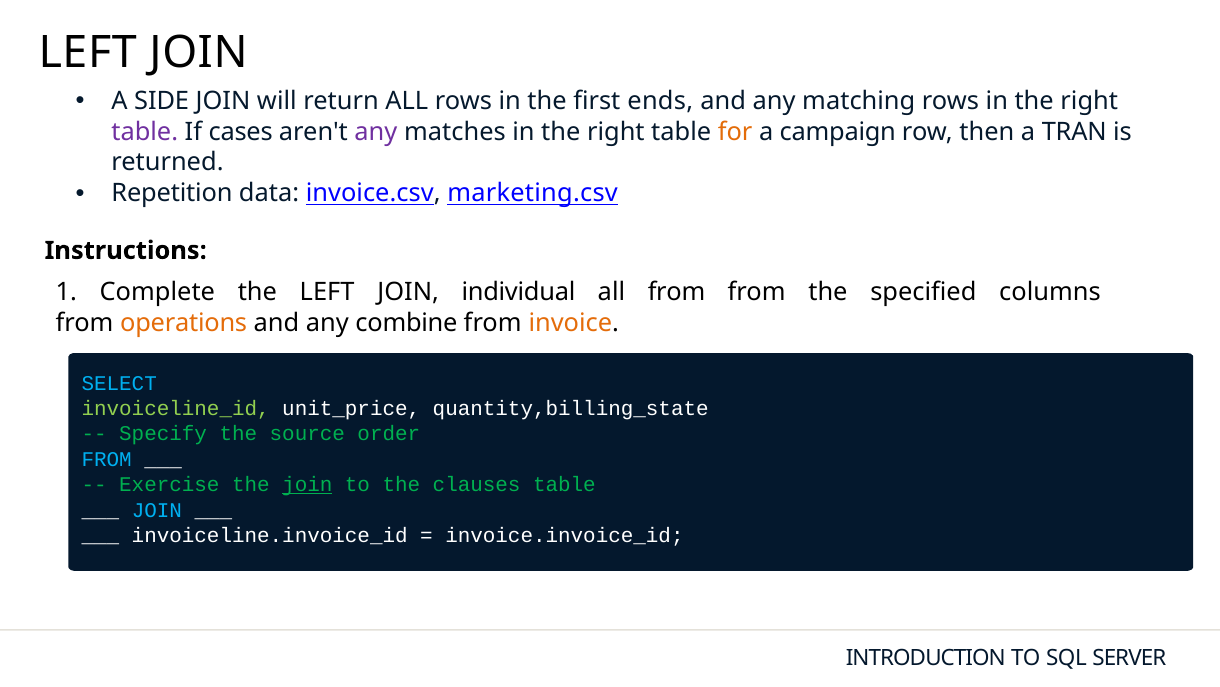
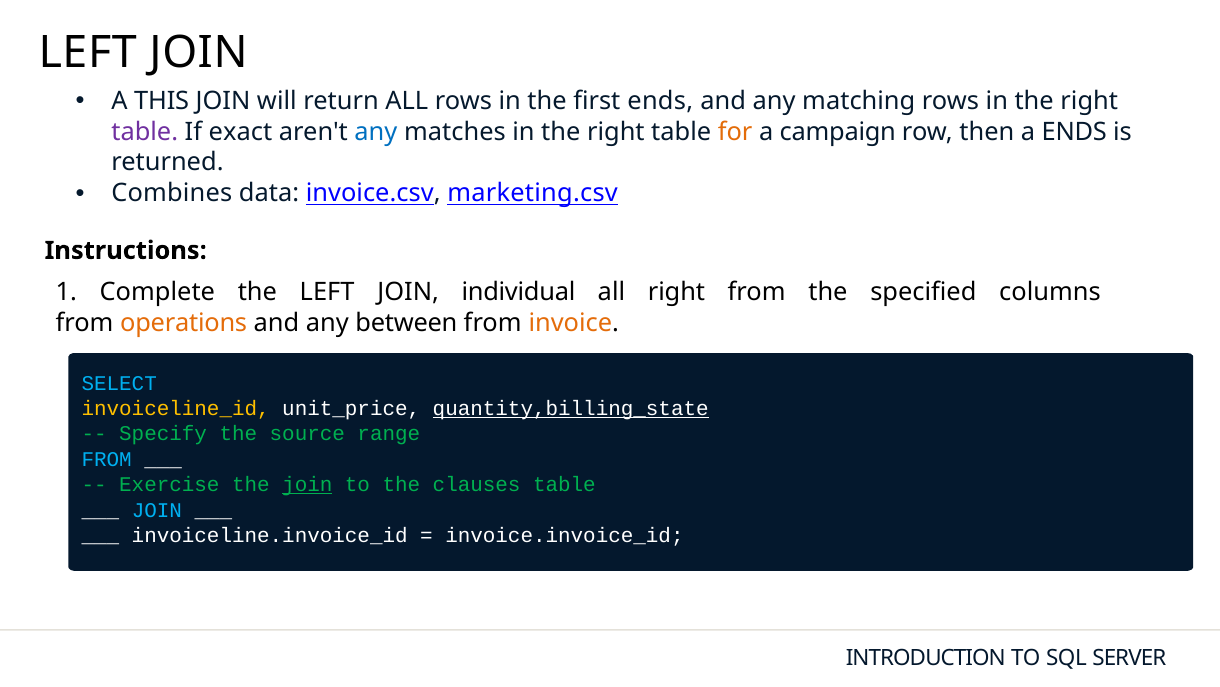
SIDE: SIDE -> THIS (162, 101)
cases: cases -> exact (240, 132)
any colour: purple -> blue (376, 132)
a TRAN: TRAN -> ENDS (1074, 132)
Repetition: Repetition -> Combines (172, 193)
all from: from -> right (676, 292)
combine: combine -> between (406, 323)
invoiceline_id colour: light green -> yellow (176, 409)
quantity,billing_state underline: none -> present (571, 409)
order: order -> range (389, 434)
